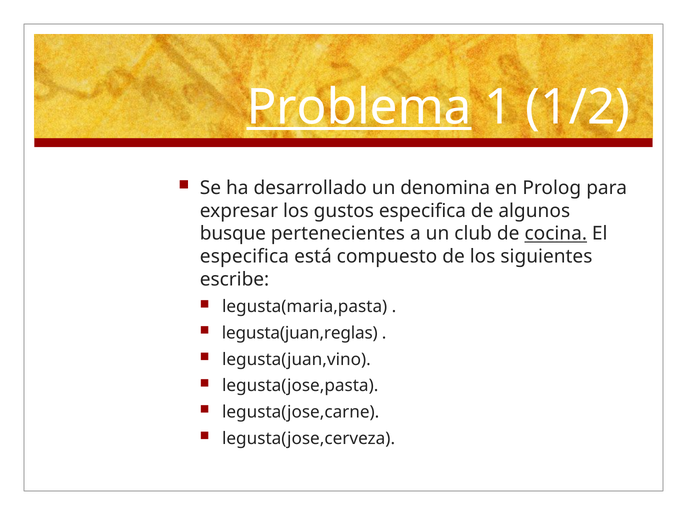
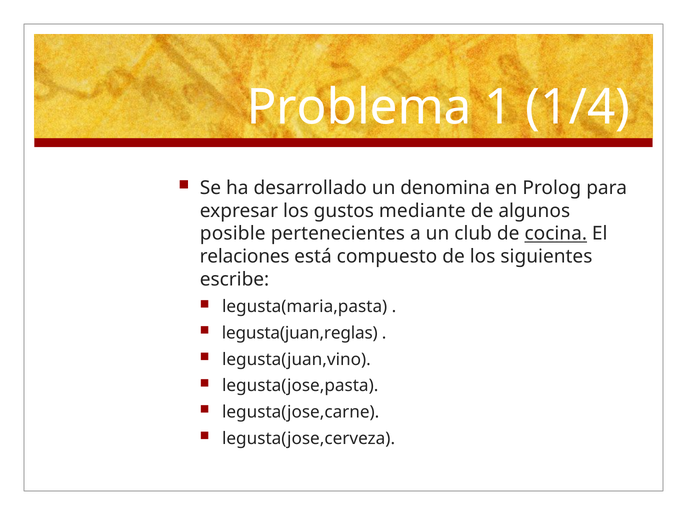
Problema underline: present -> none (359, 107)
1/2: 1/2 -> 1/4 (578, 107)
gustos especifica: especifica -> mediante (422, 211)
busque: busque -> posible (233, 234)
especifica: especifica -> relaciones (245, 257)
